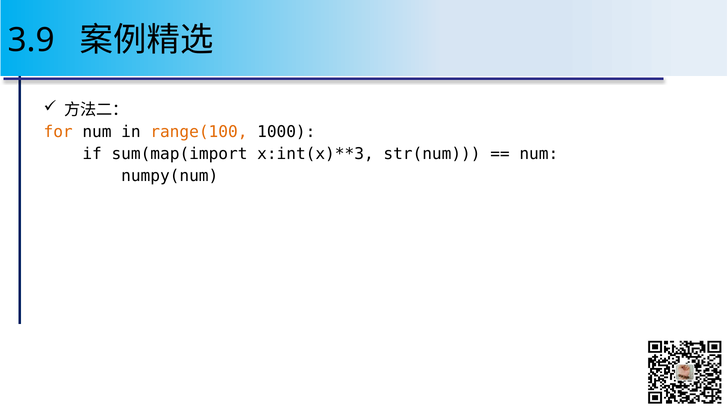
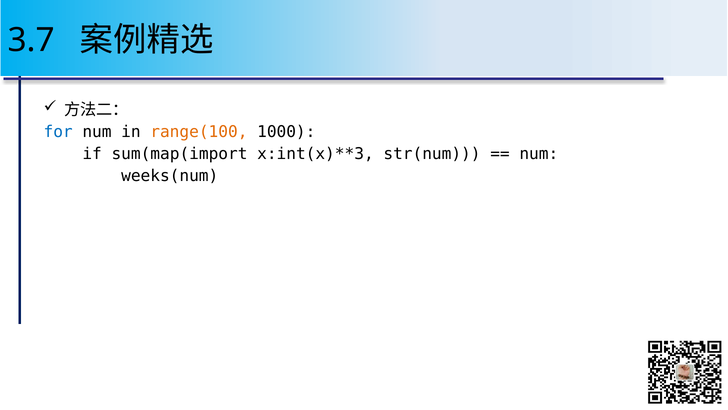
3.9: 3.9 -> 3.7 (31, 40)
for colour: orange -> blue (58, 132)
numpy(num: numpy(num -> weeks(num (170, 175)
